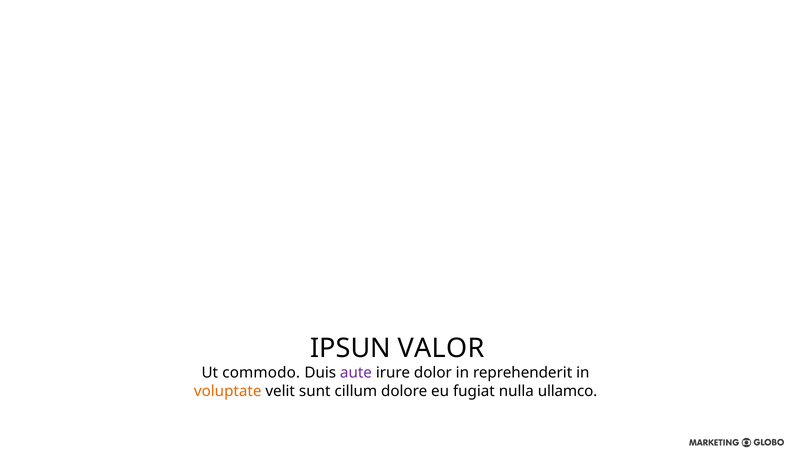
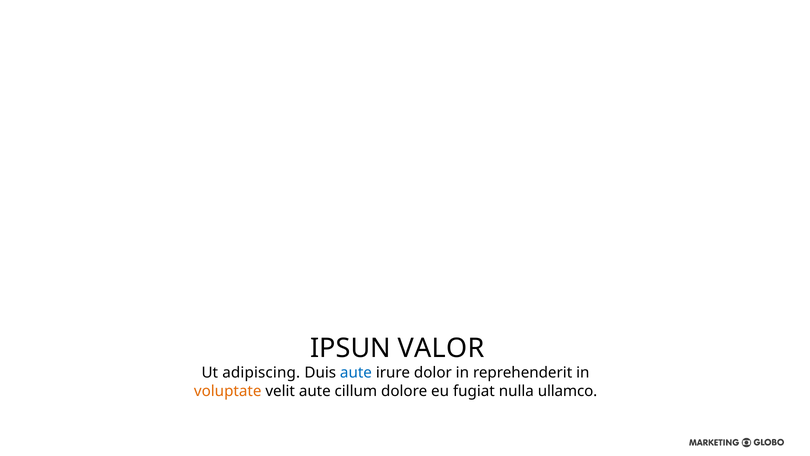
commodo: commodo -> adipiscing (261, 373)
aute colour: purple -> blue (356, 373)
velit sunt: sunt -> aute (315, 391)
